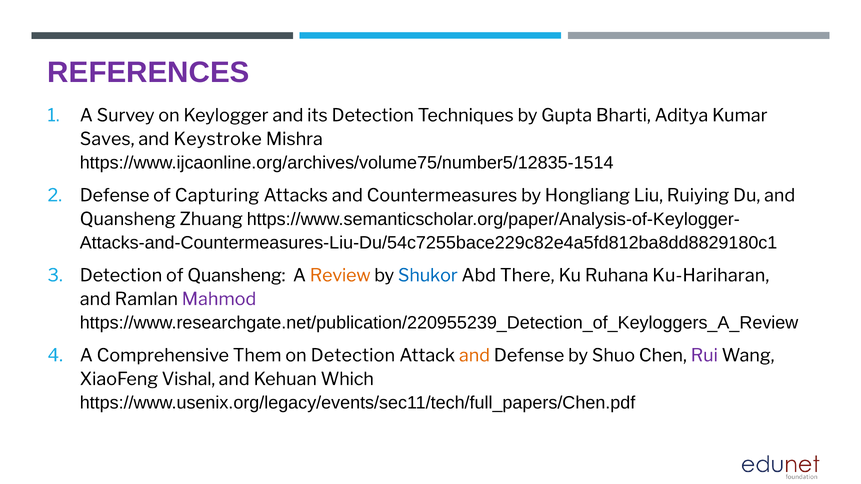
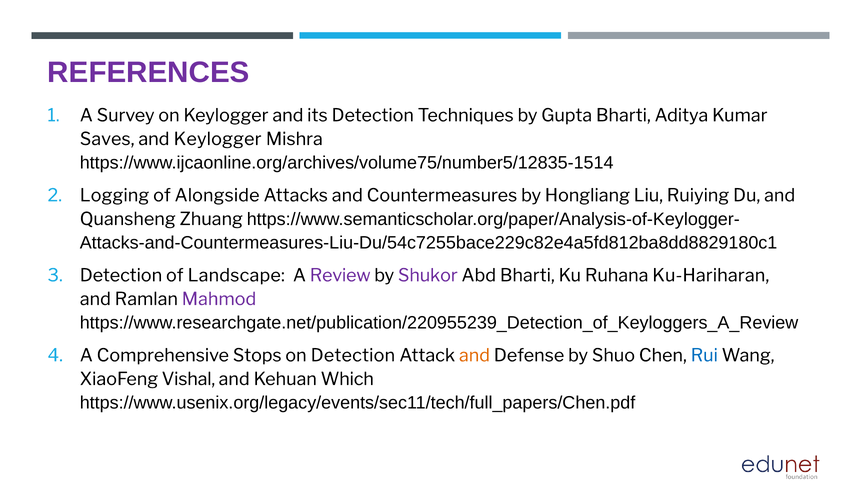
and Keystroke: Keystroke -> Keylogger (218, 139)
Defense: Defense -> Logging (115, 196)
Capturing: Capturing -> Alongside (217, 196)
of Quansheng: Quansheng -> Landscape (236, 276)
Review colour: orange -> purple (340, 276)
Shukor colour: blue -> purple (428, 276)
Abd There: There -> Bharti (527, 276)
Them: Them -> Stops (257, 356)
Rui colour: purple -> blue (704, 356)
